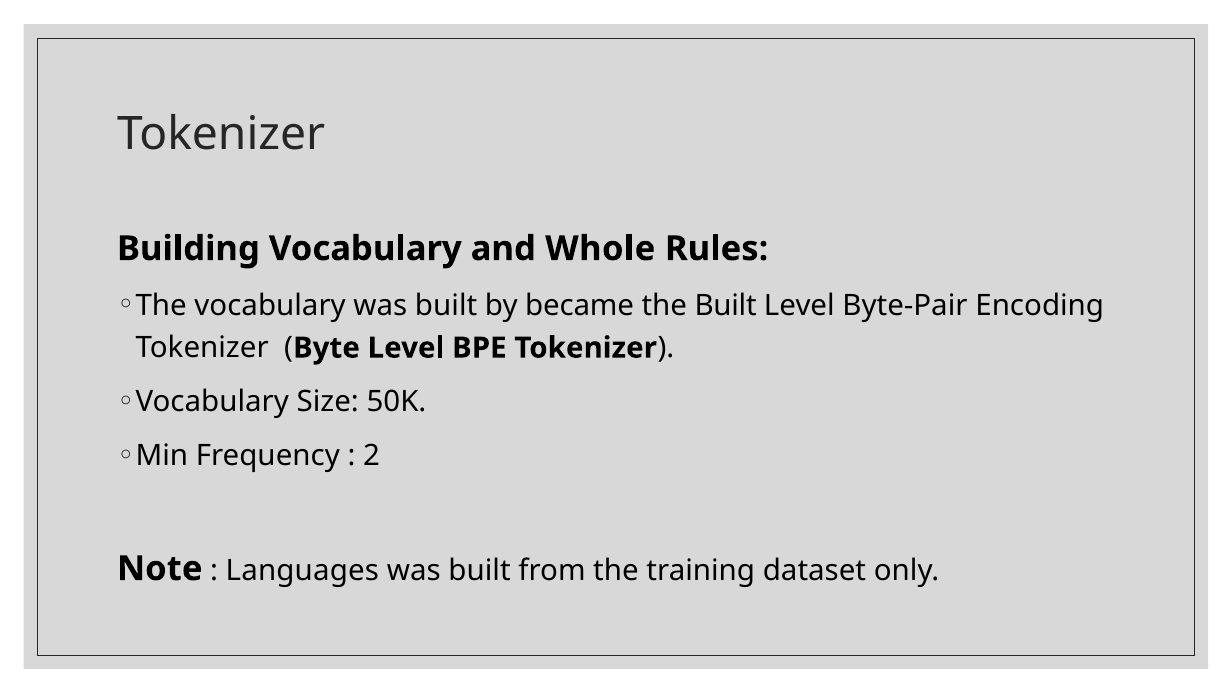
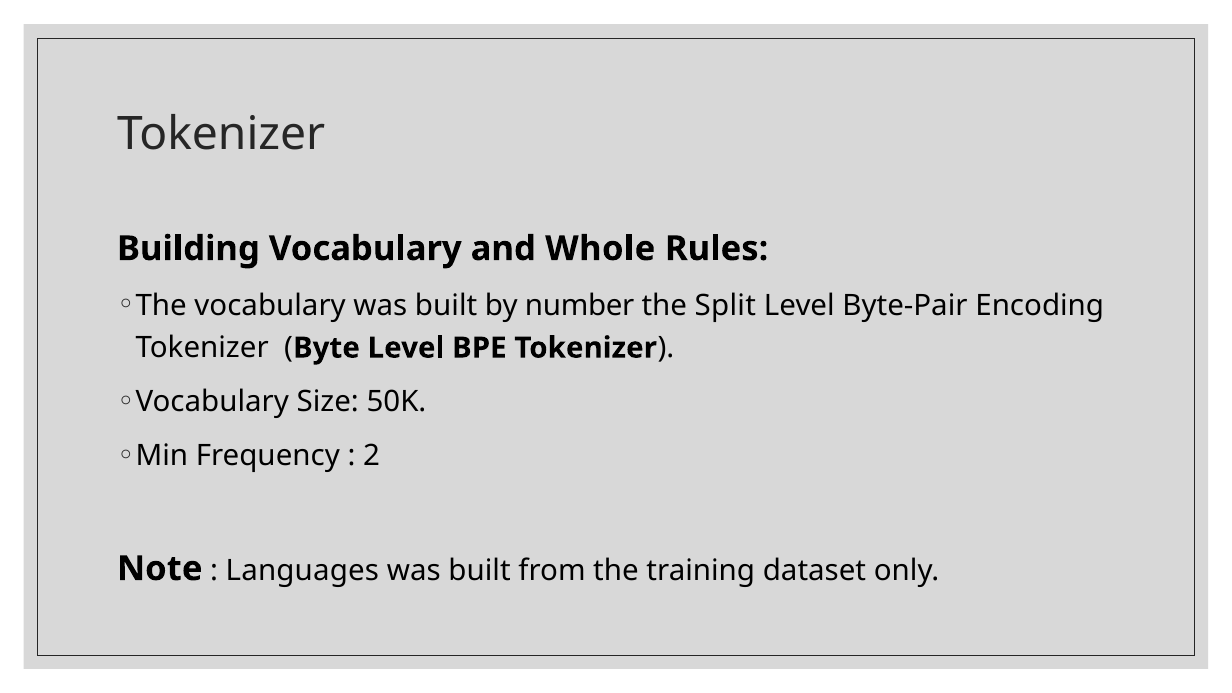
became: became -> number (580, 305)
the Built: Built -> Split (725, 305)
